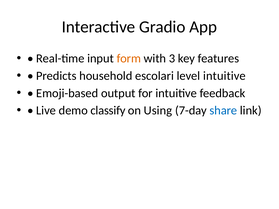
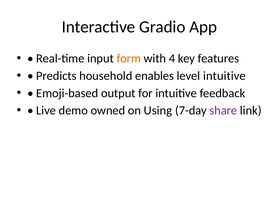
3: 3 -> 4 (172, 59)
escolari: escolari -> enables (155, 76)
classify: classify -> owned (108, 111)
share colour: blue -> purple (223, 111)
